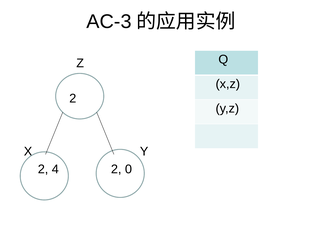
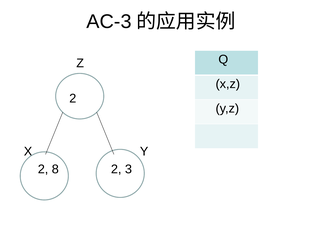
4: 4 -> 8 (55, 169)
0: 0 -> 3 (128, 169)
